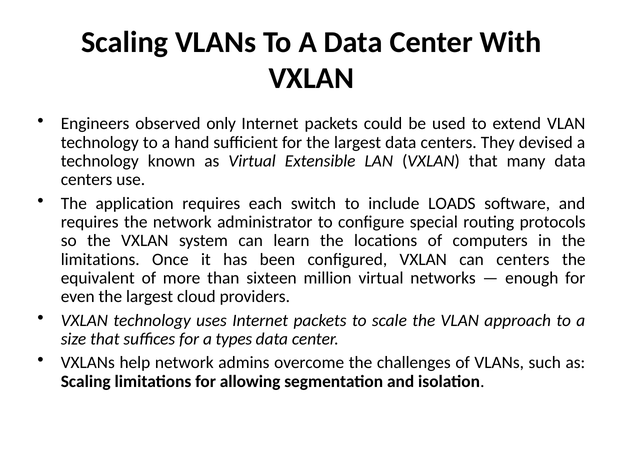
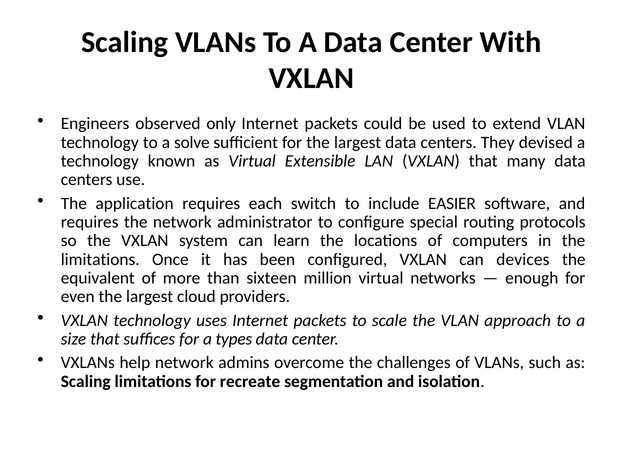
hand: hand -> solve (192, 142)
LOADS: LOADS -> EASIER (452, 203)
can centers: centers -> devices (523, 260)
allowing: allowing -> recreate (250, 382)
